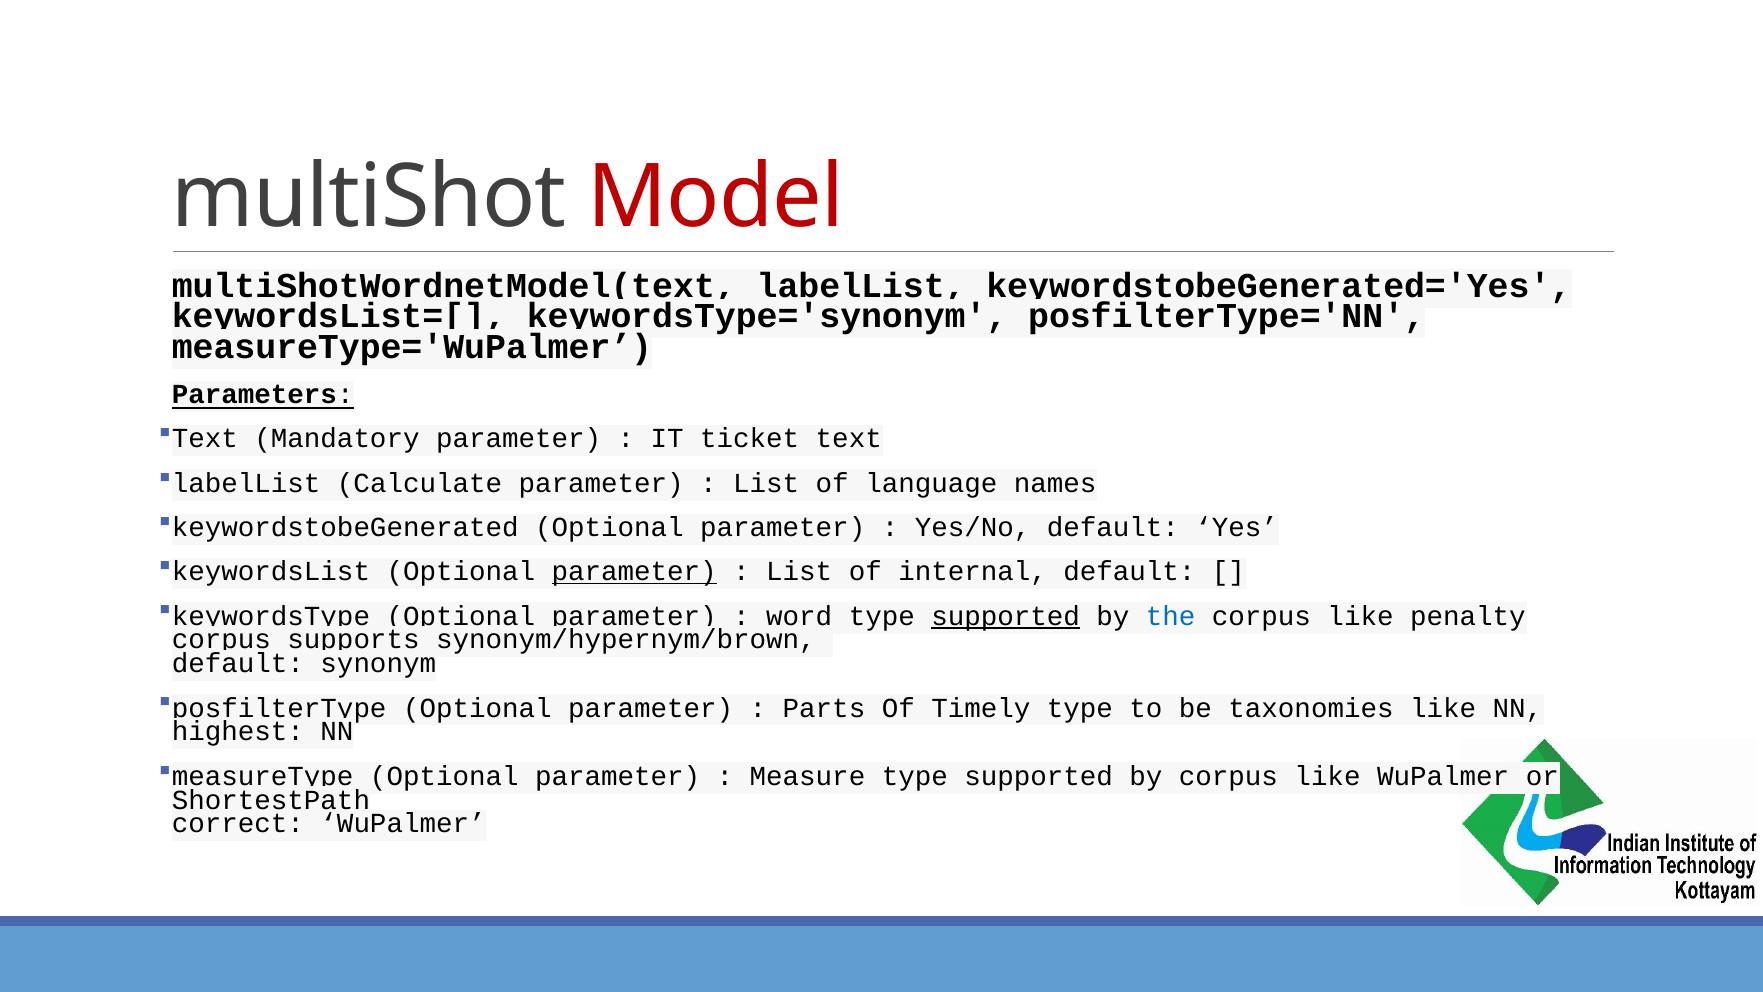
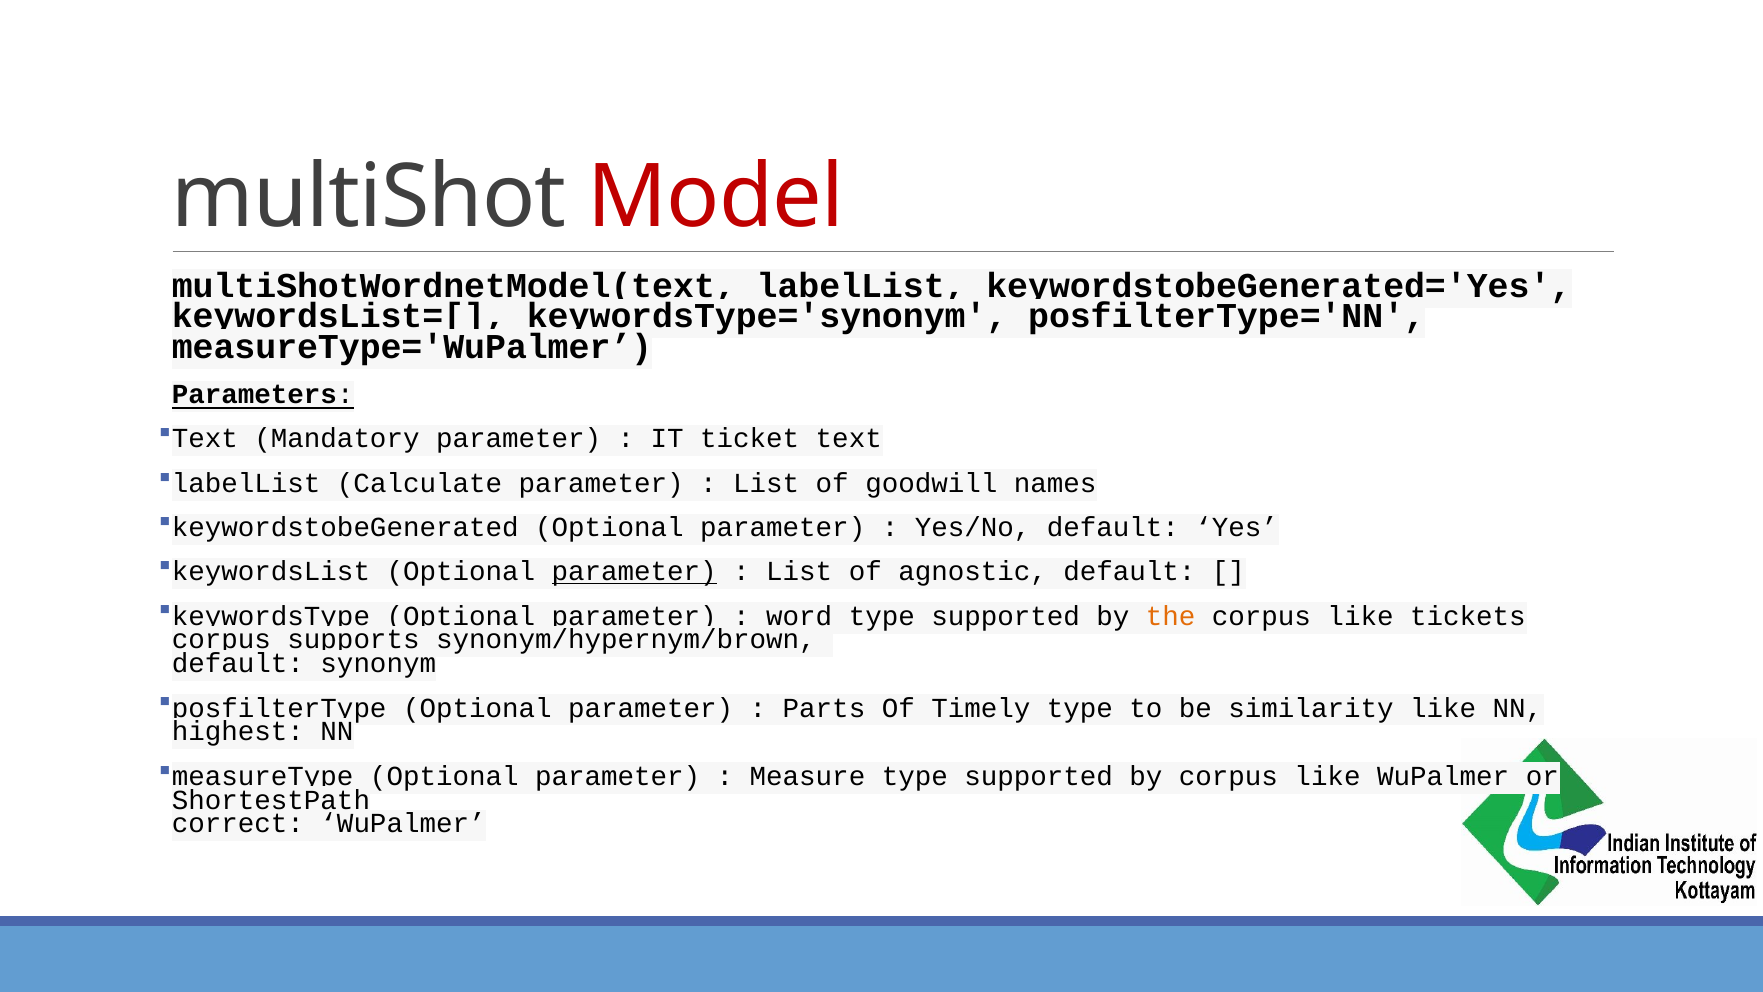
language: language -> goodwill (931, 483)
internal: internal -> agnostic (973, 572)
supported underline: present -> none (1006, 616)
the colour: blue -> orange (1171, 616)
penalty: penalty -> tickets (1468, 616)
taxonomies: taxonomies -> similarity (1311, 708)
